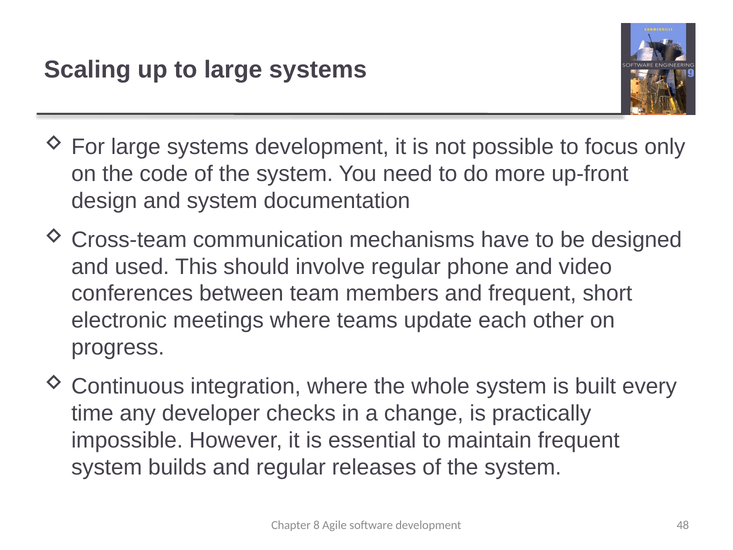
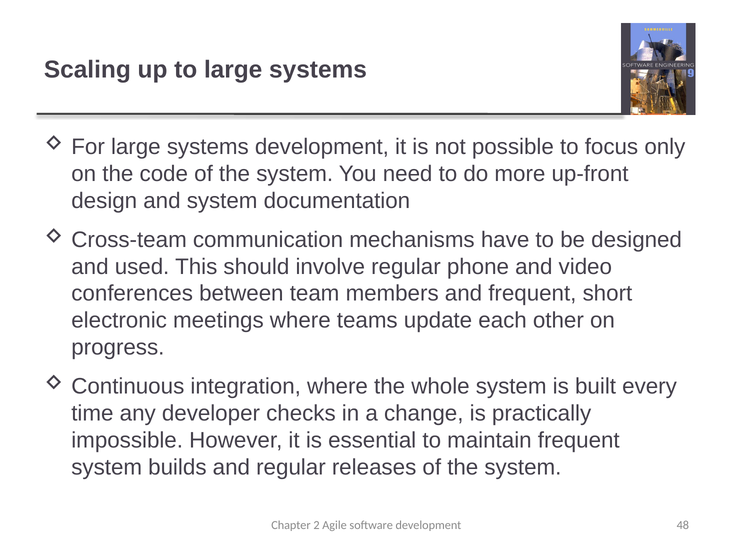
8: 8 -> 2 (316, 525)
